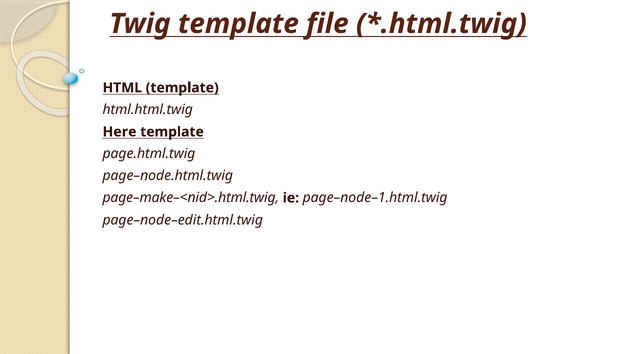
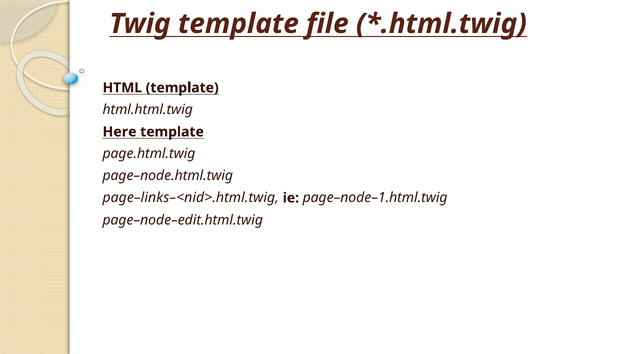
page–make–<nid>.html.twig: page–make–<nid>.html.twig -> page–links–<nid>.html.twig (191, 198)
